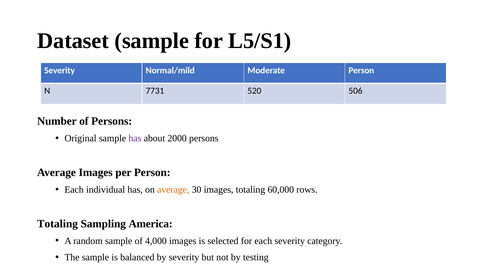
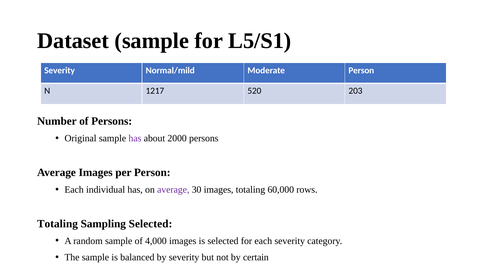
7731: 7731 -> 1217 (155, 91)
506: 506 -> 203 (355, 91)
average colour: orange -> purple (173, 190)
Sampling America: America -> Selected (151, 224)
testing: testing -> certain (256, 257)
